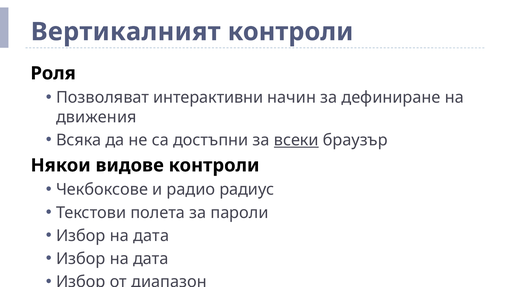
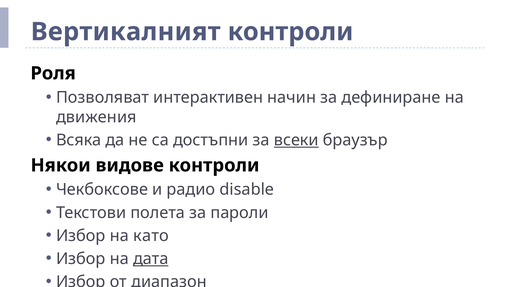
интерактивни: интерактивни -> интерактивен (208, 97)
радиус: радиус -> disable (247, 189)
дата: дата -> като (151, 236)
дата underline: none -> present (151, 259)
